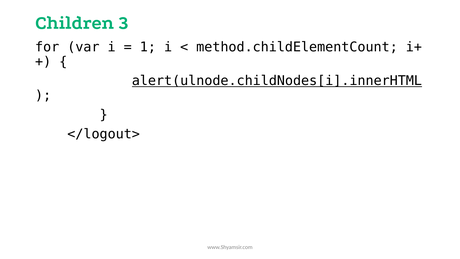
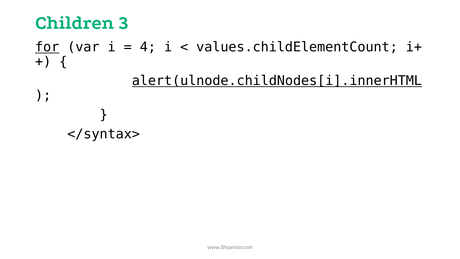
for underline: none -> present (47, 47)
1: 1 -> 4 (148, 47)
method.childElementCount: method.childElementCount -> values.childElementCount (297, 47)
</logout>: </logout> -> </syntax> (104, 134)
